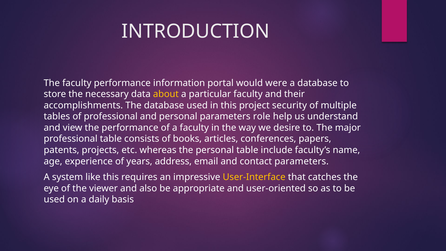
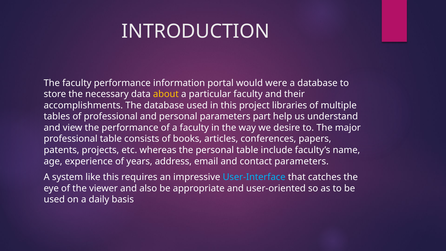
security: security -> libraries (290, 105)
role: role -> part (262, 117)
User-Interface colour: yellow -> light blue (254, 177)
